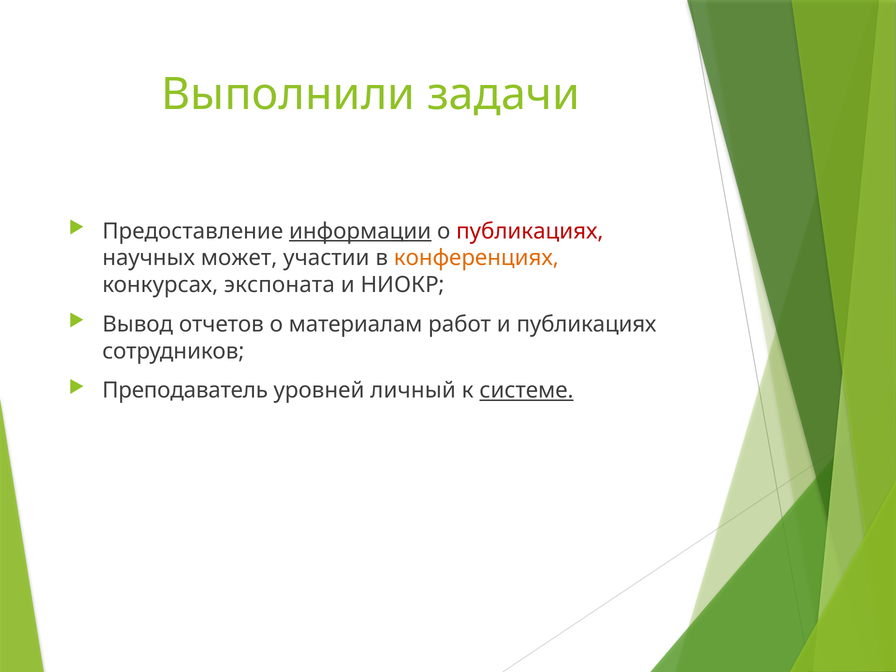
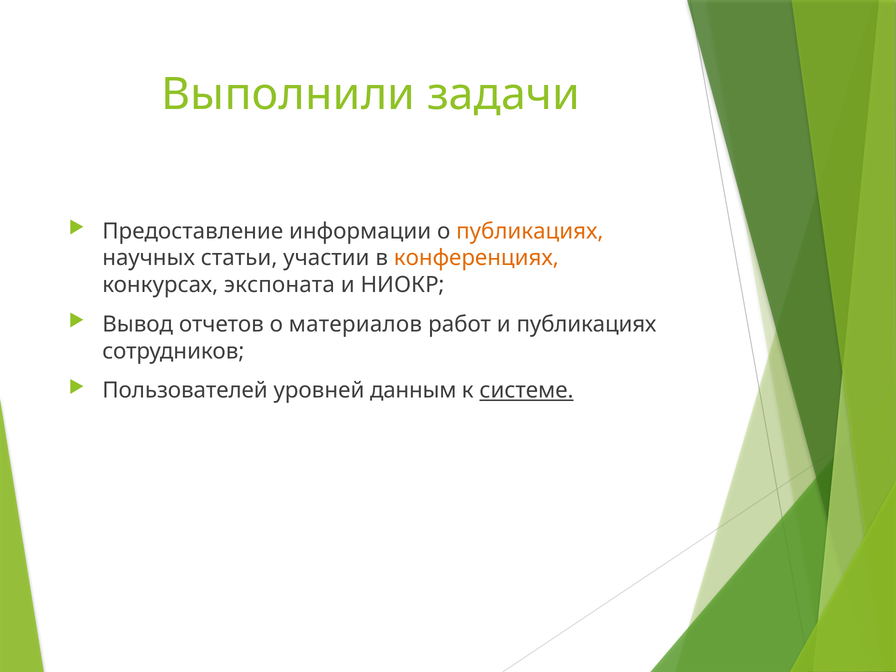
информации underline: present -> none (360, 231)
публикациях colour: red -> orange (530, 231)
может: может -> статьи (239, 258)
материалам: материалам -> материалов (355, 324)
Преподаватель: Преподаватель -> Пользователей (185, 391)
личный: личный -> данным (413, 391)
